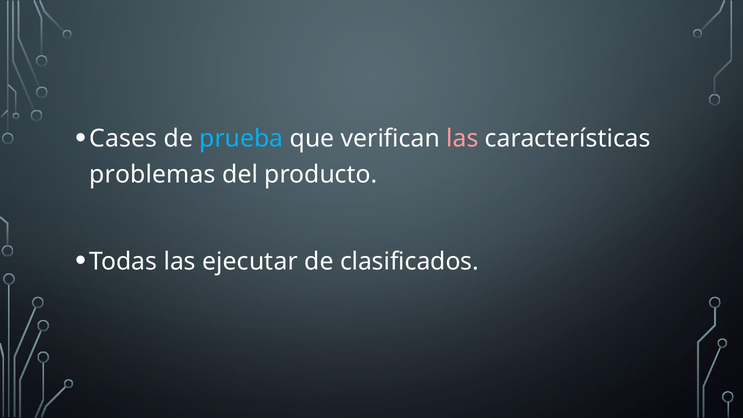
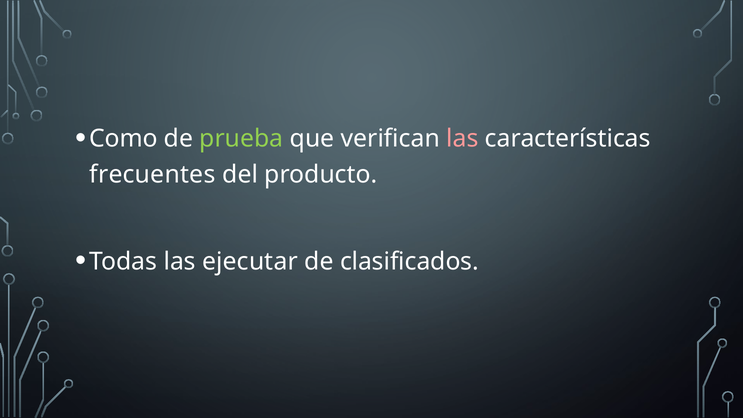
Cases: Cases -> Como (123, 139)
prueba colour: light blue -> light green (241, 139)
problemas: problemas -> frecuentes (152, 174)
